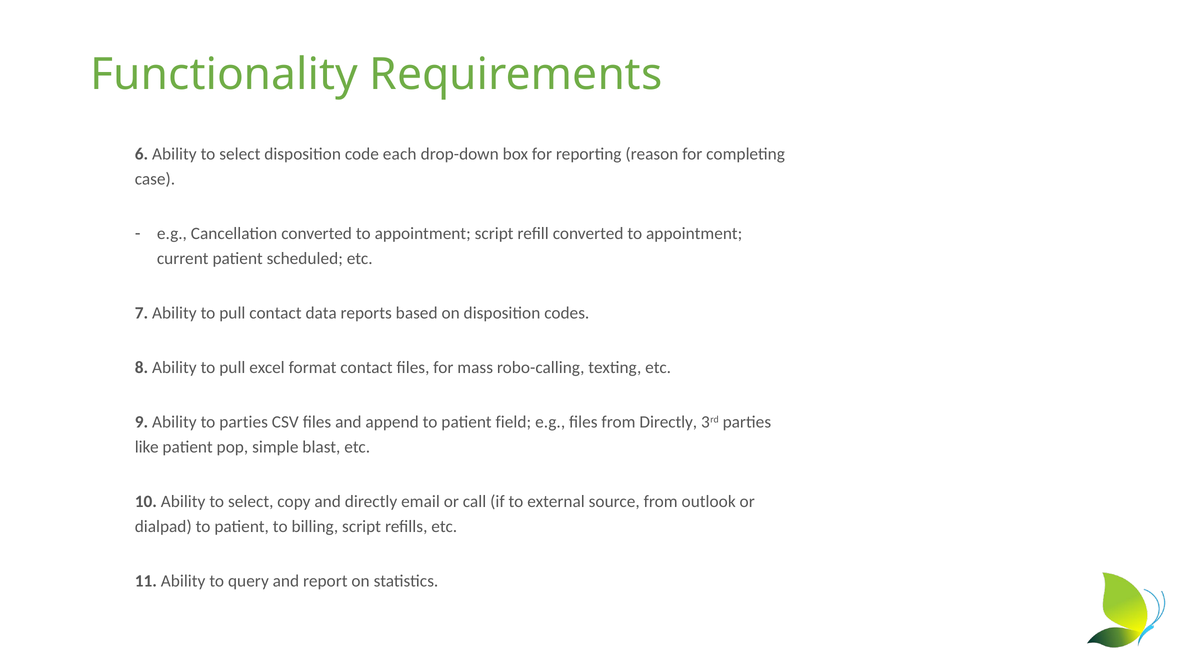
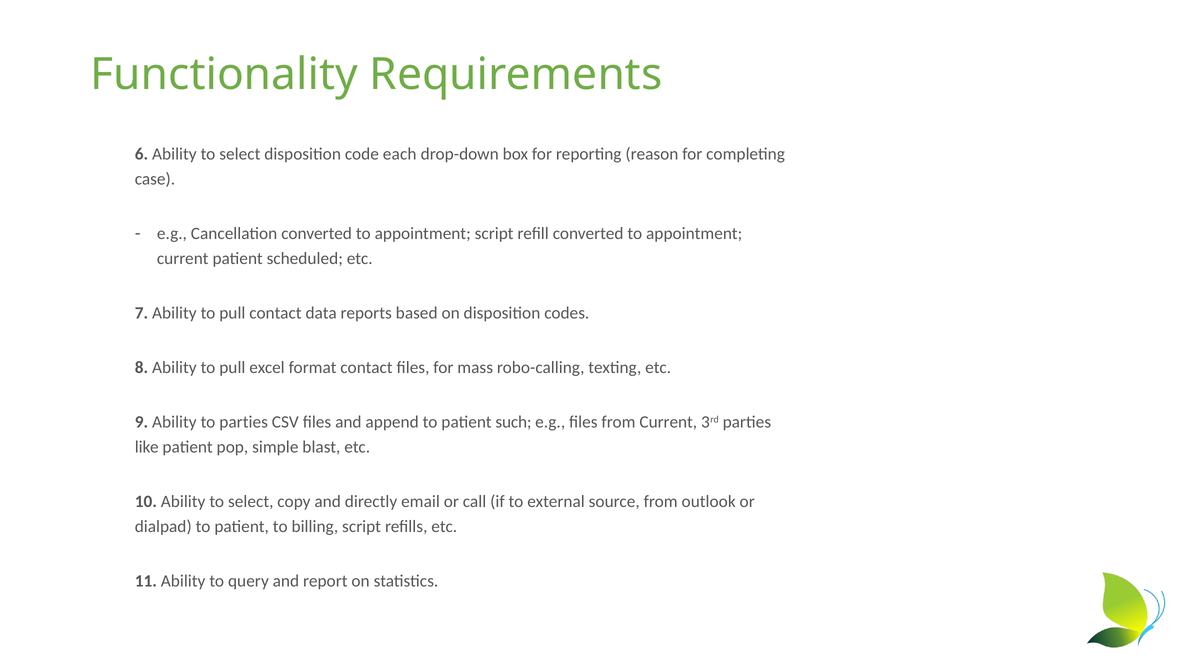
field: field -> such (513, 422)
from Directly: Directly -> Current (668, 422)
